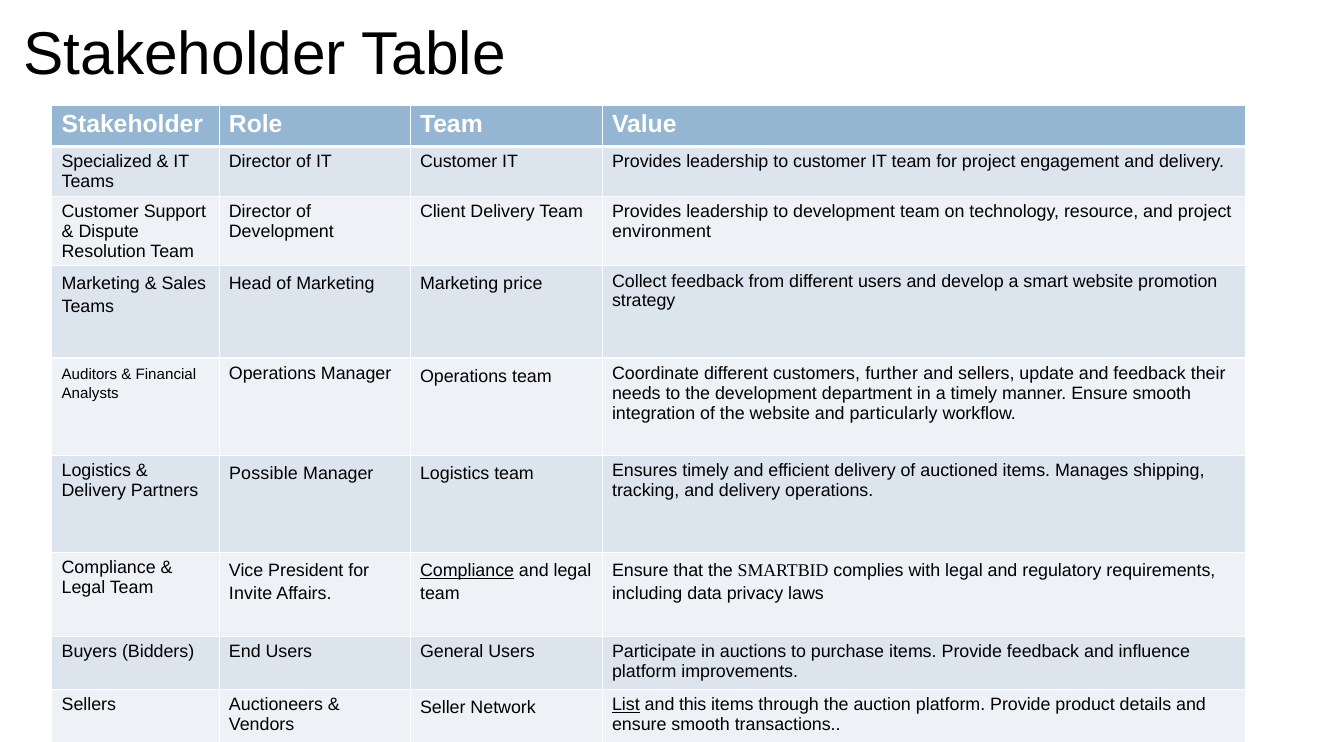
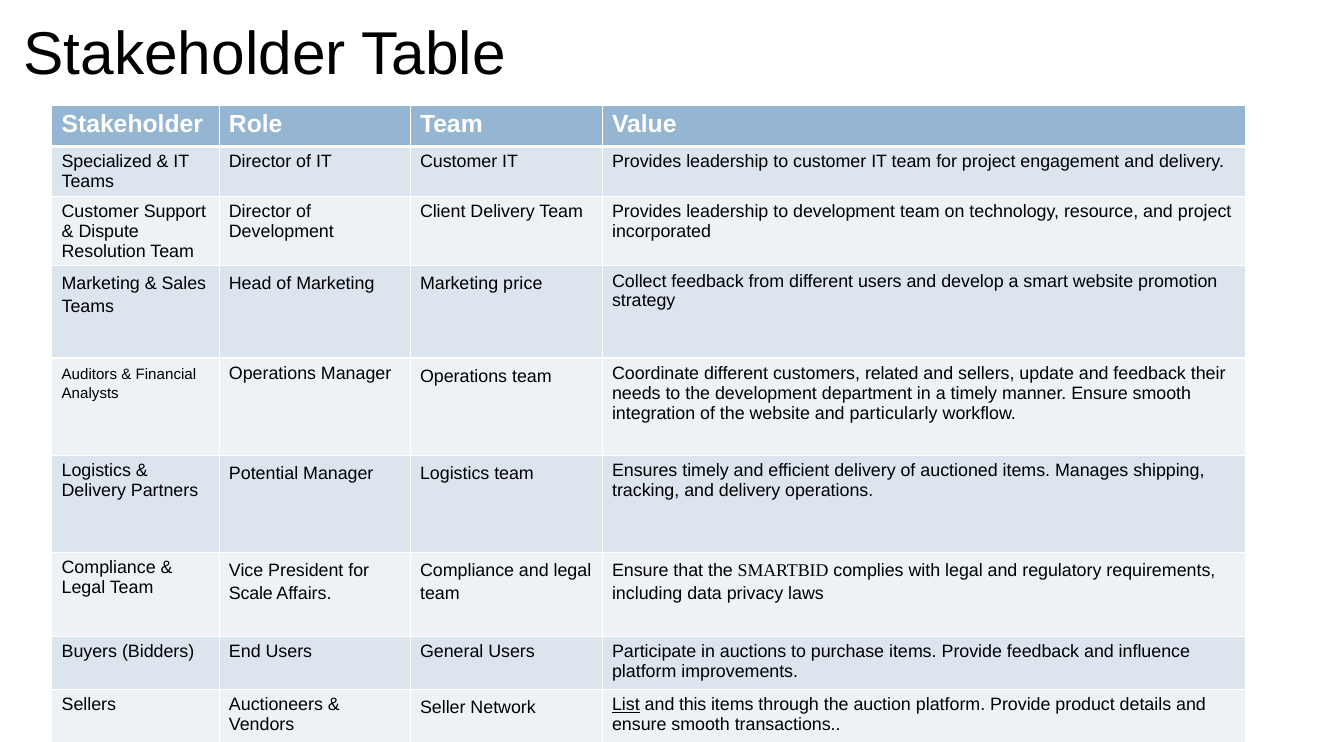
environment: environment -> incorporated (662, 231)
further: further -> related (892, 373)
Possible: Possible -> Potential (264, 473)
Compliance underline: present -> none (467, 570)
Invite: Invite -> Scale (251, 593)
